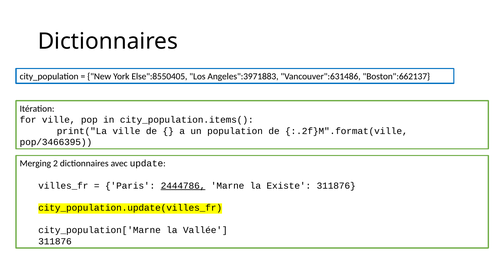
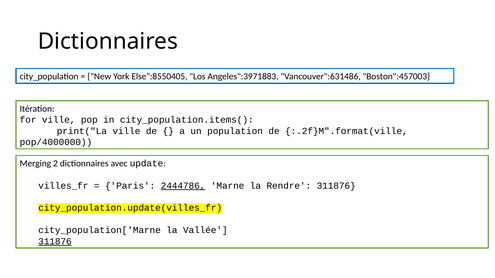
Boston":662137: Boston":662137 -> Boston":457003 (396, 77)
pop/3466395: pop/3466395 -> pop/4000000 (56, 142)
Existe: Existe -> Rendre (289, 186)
311876 underline: none -> present (55, 242)
